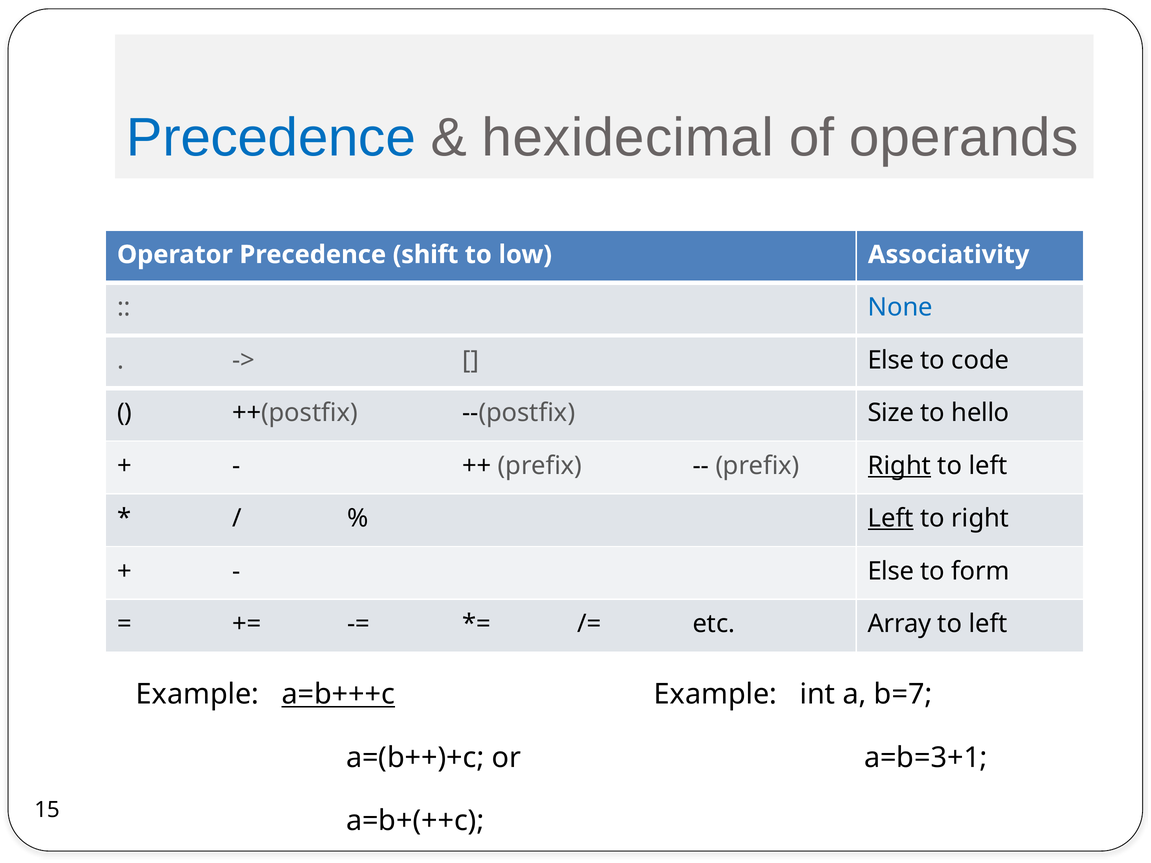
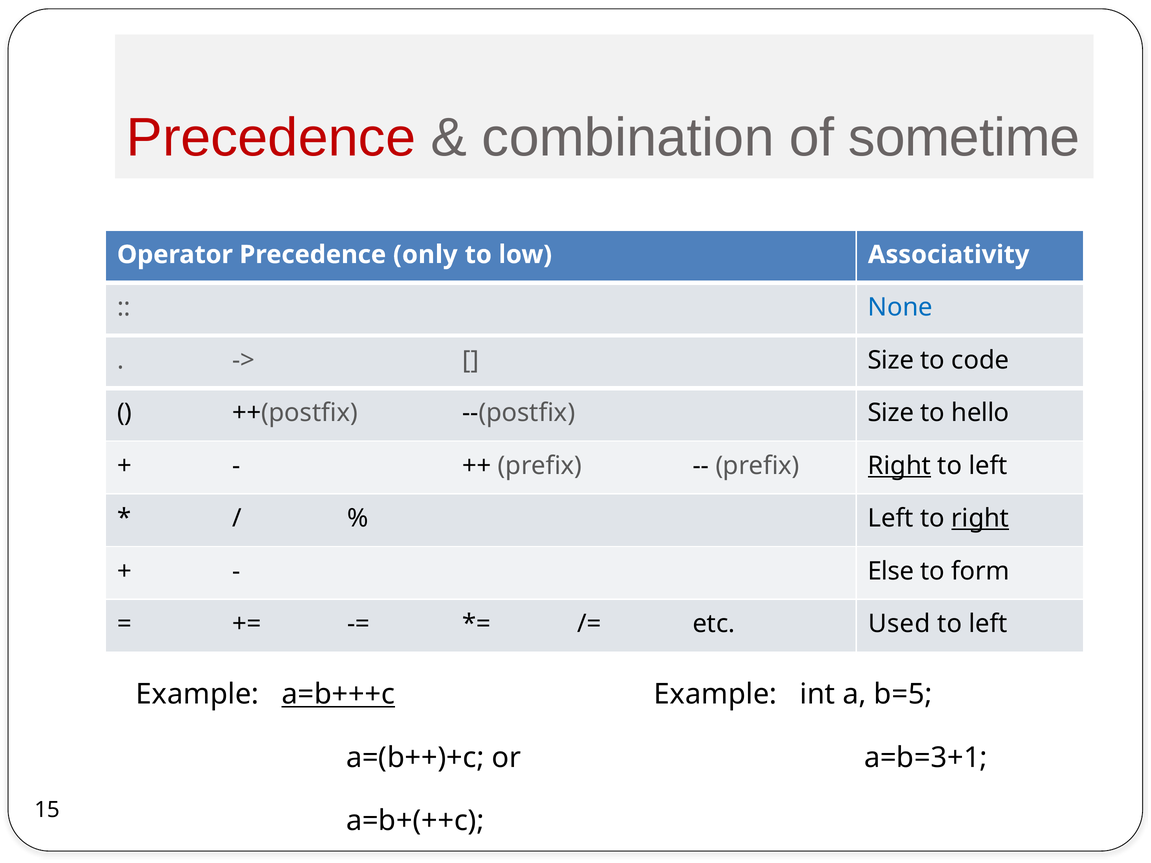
Precedence colour: blue -> red (271, 138)
hexidecimal: hexidecimal -> combination (628, 138)
operands: operands -> sometime (964, 138)
shift: shift -> only (425, 255)
Else: Else -> Size (891, 360)
Left underline: present -> none (891, 518)
right underline: none -> present (980, 518)
Array: Array -> Used (899, 624)
b=7: b=7 -> b=5 (903, 695)
